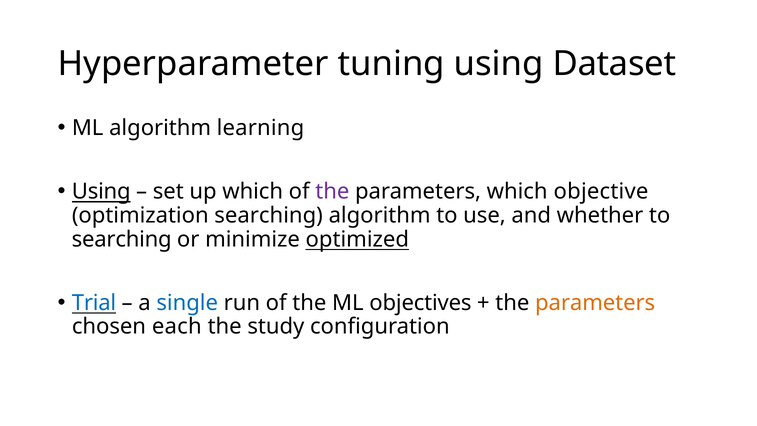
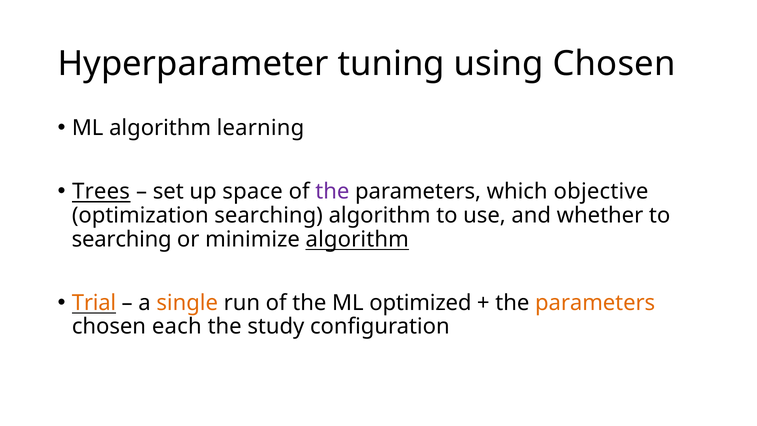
using Dataset: Dataset -> Chosen (614, 64)
Using: Using -> Trees (101, 191)
up which: which -> space (253, 191)
minimize optimized: optimized -> algorithm (357, 239)
Trial colour: blue -> orange (94, 303)
single colour: blue -> orange (187, 303)
objectives: objectives -> optimized (420, 303)
